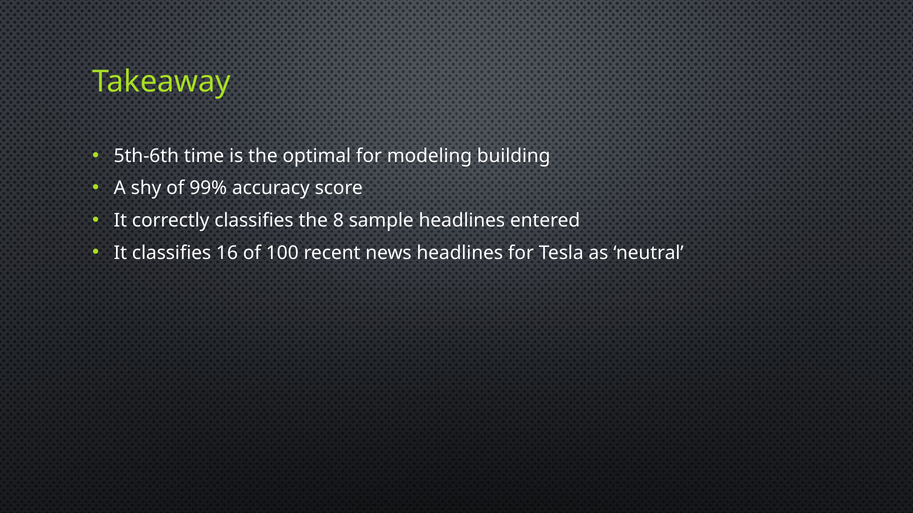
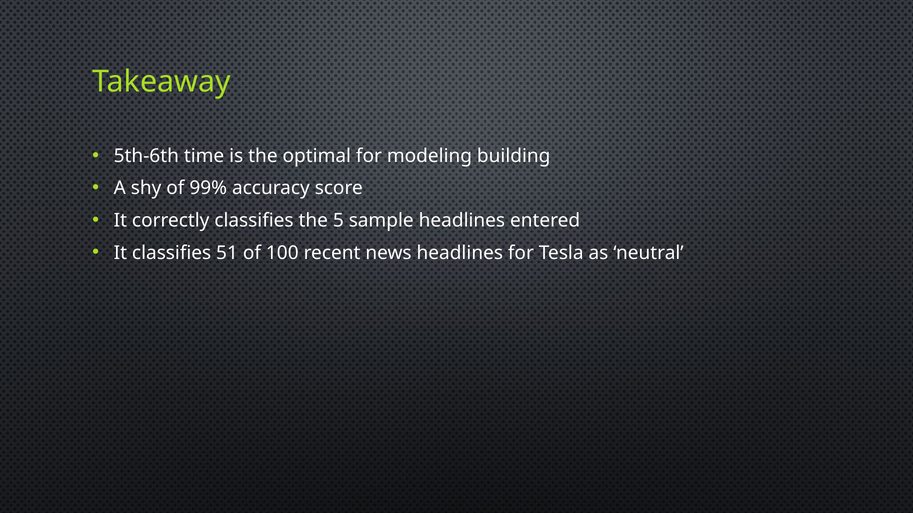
8: 8 -> 5 (338, 221)
16: 16 -> 51 (227, 253)
